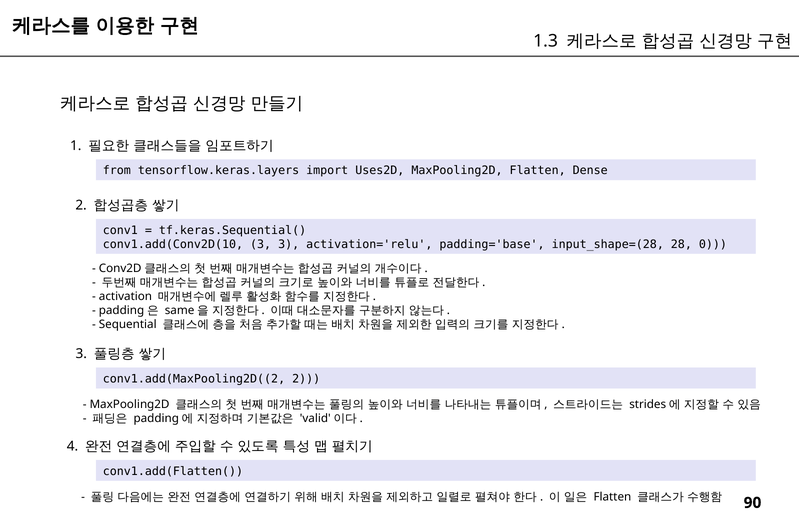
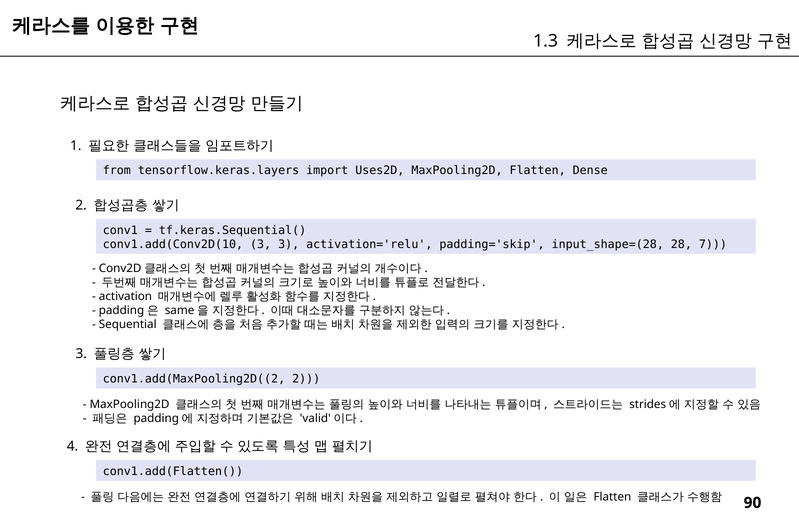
padding='base: padding='base -> padding='skip (492, 245)
0: 0 -> 7 (713, 245)
